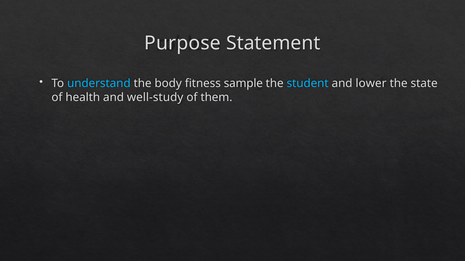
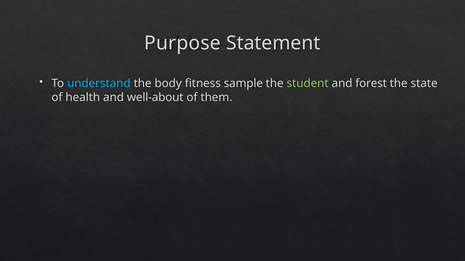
student colour: light blue -> light green (308, 84)
lower: lower -> forest (371, 84)
well-study: well-study -> well-about (155, 98)
